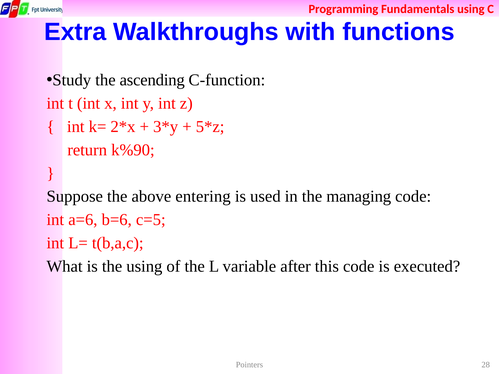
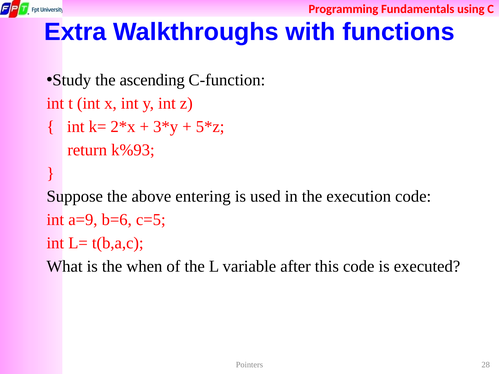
k%90: k%90 -> k%93 (133, 150)
managing: managing -> execution (359, 197)
a=6: a=6 -> a=9 (83, 220)
the using: using -> when (144, 266)
